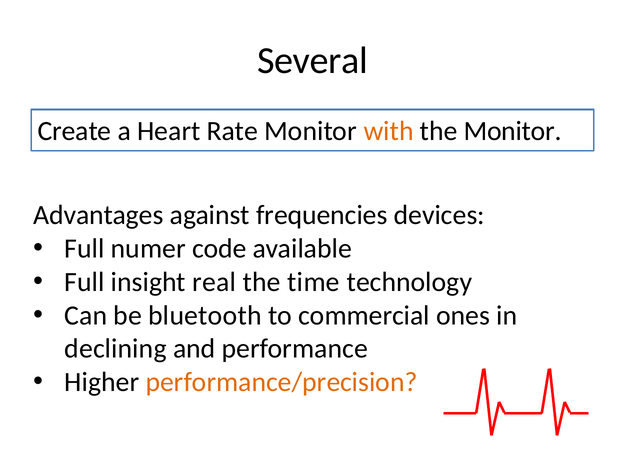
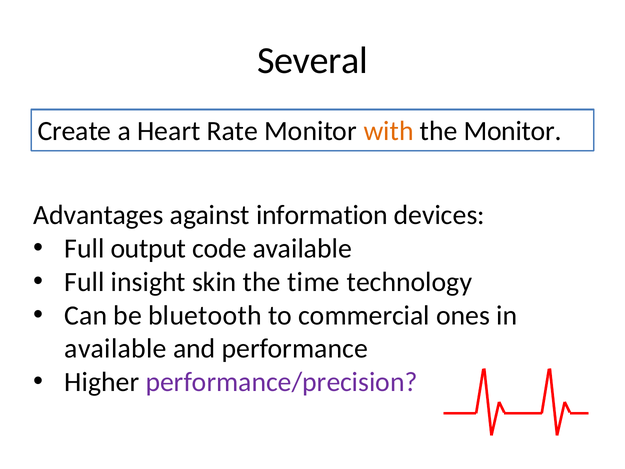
frequencies: frequencies -> information (322, 215)
numer: numer -> output (148, 248)
real: real -> skin (214, 282)
declining: declining -> available (115, 349)
performance/precision colour: orange -> purple (282, 382)
